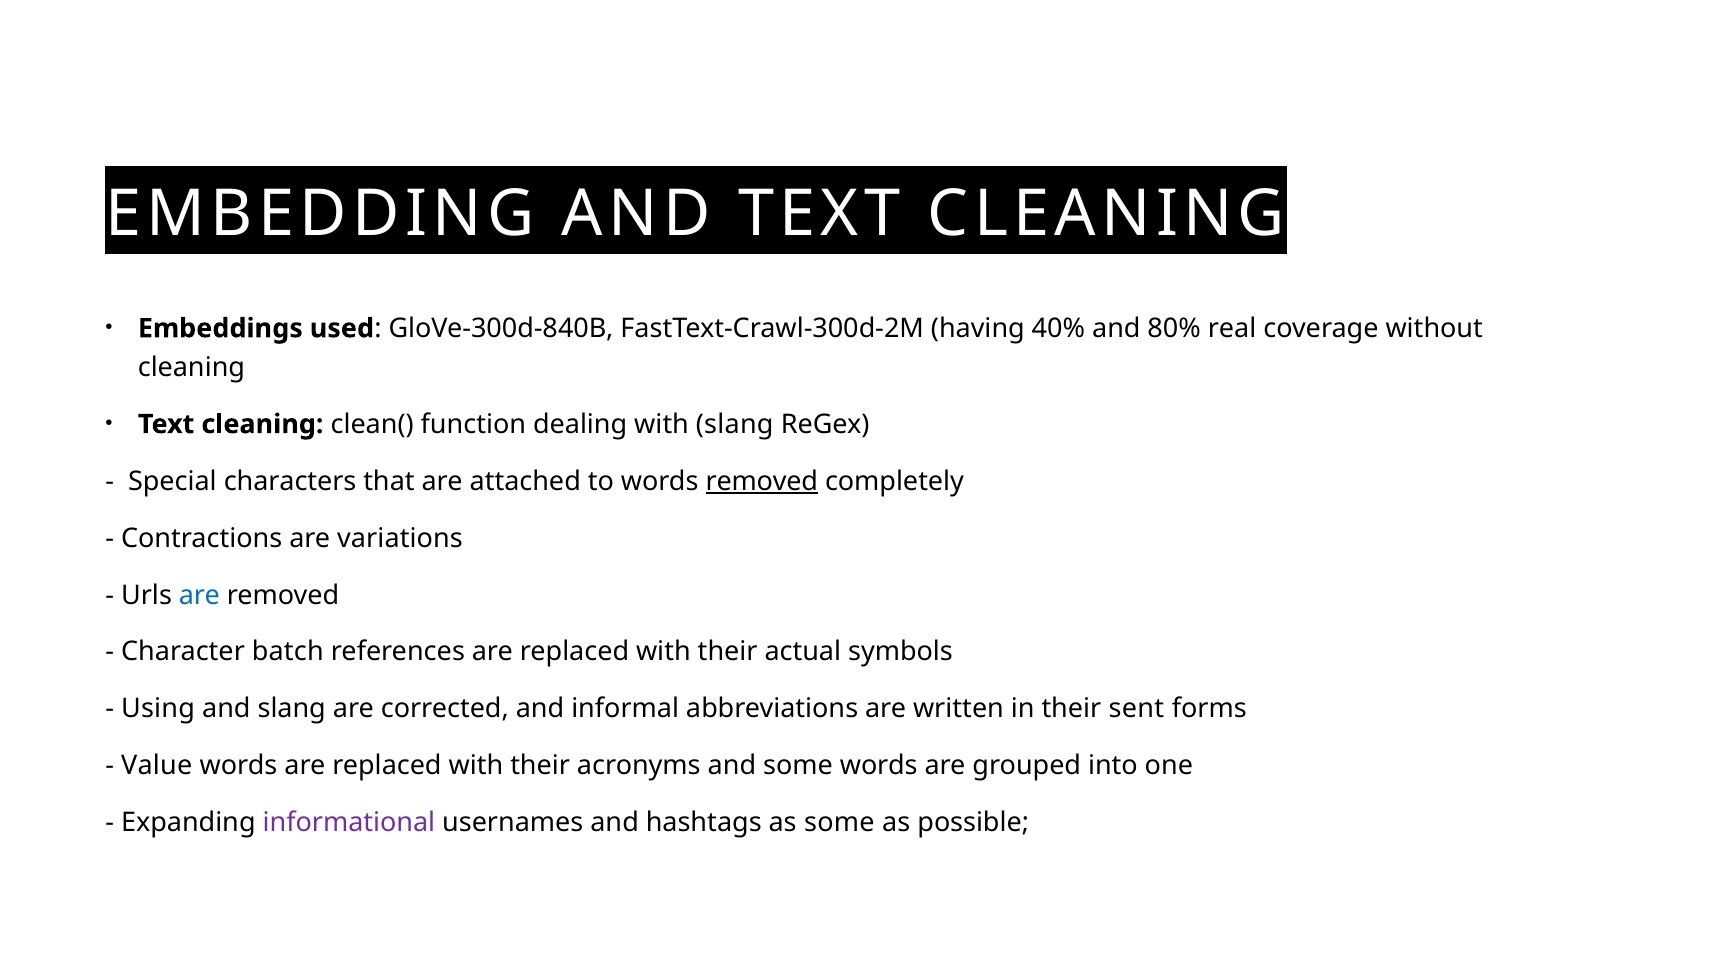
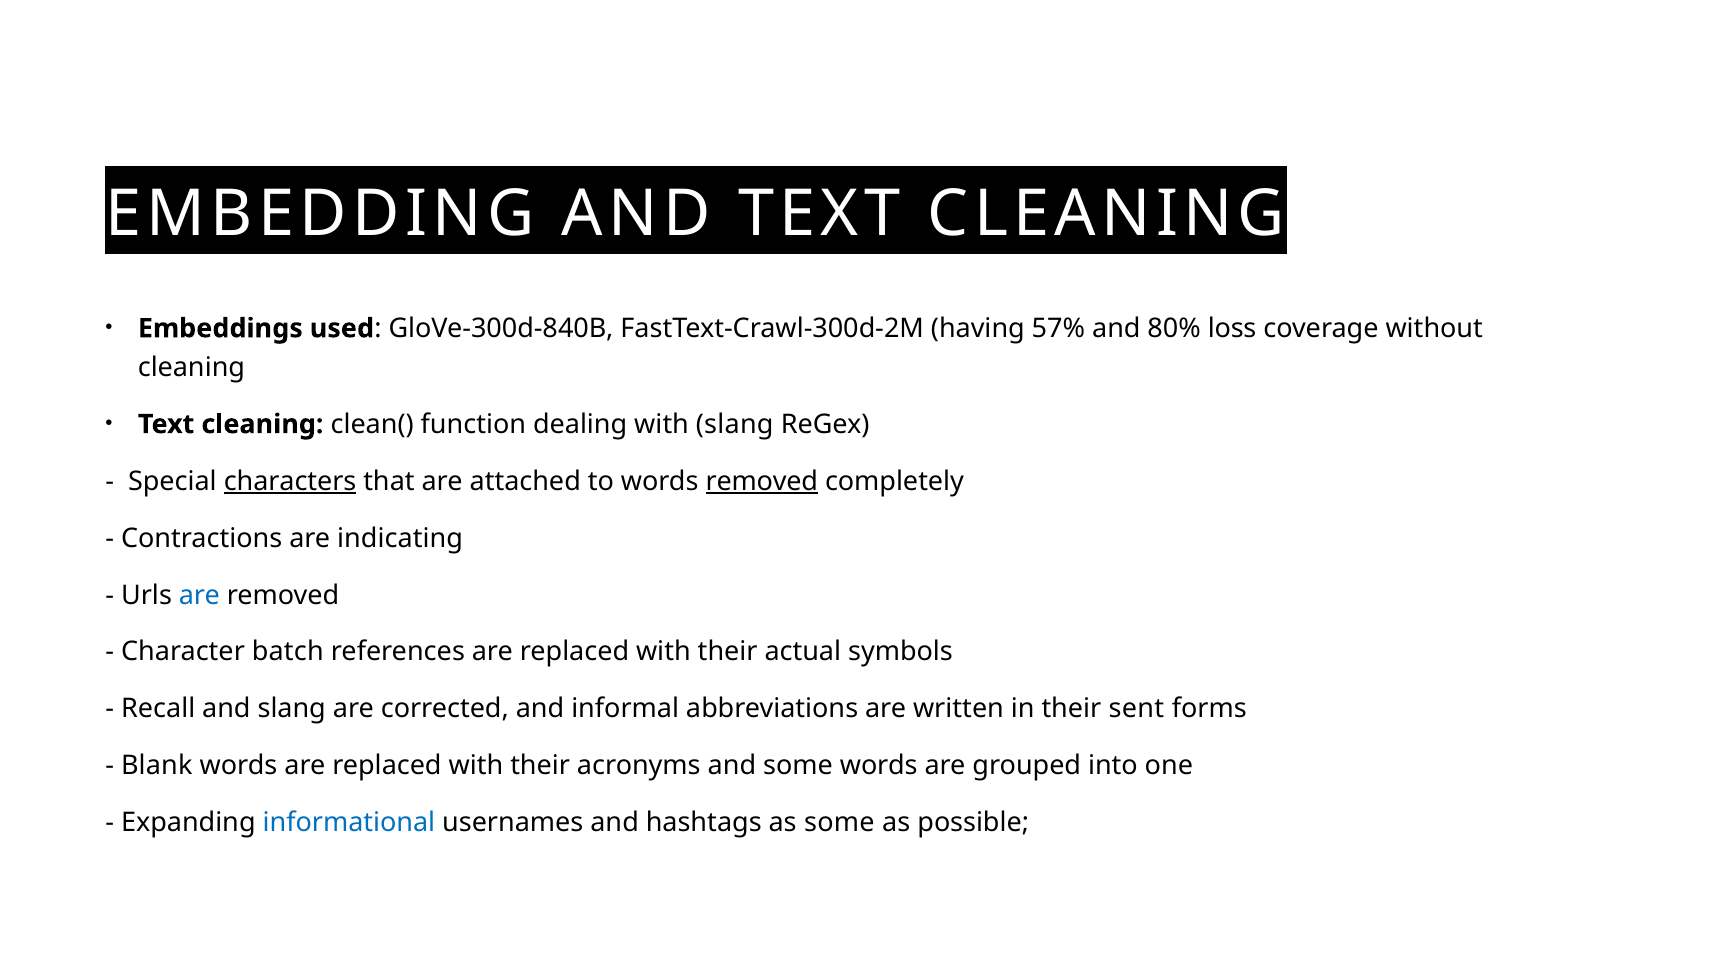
40%: 40% -> 57% (1058, 328)
real: real -> loss (1232, 328)
characters underline: none -> present (290, 481)
variations: variations -> indicating (400, 538)
Using: Using -> Recall (158, 709)
Value: Value -> Blank (157, 766)
informational colour: purple -> blue (349, 823)
